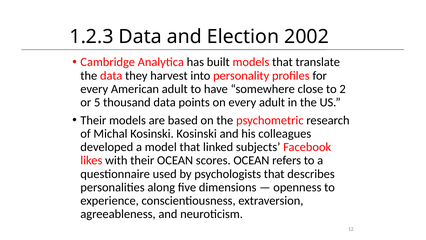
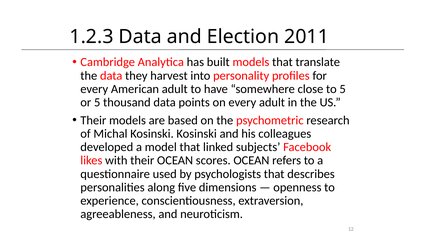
2002: 2002 -> 2011 (307, 37)
to 2: 2 -> 5 (343, 89)
